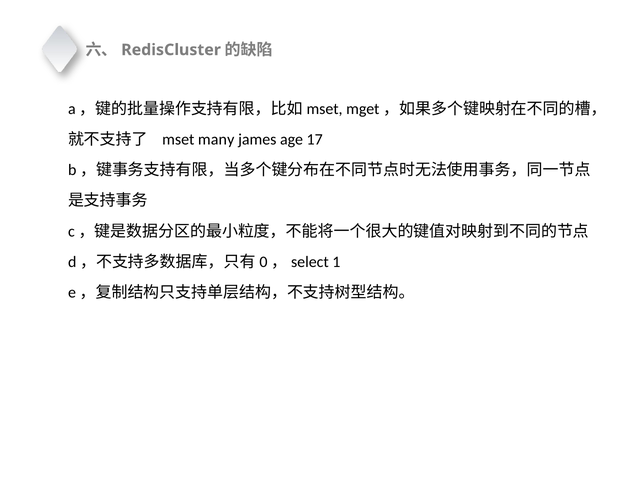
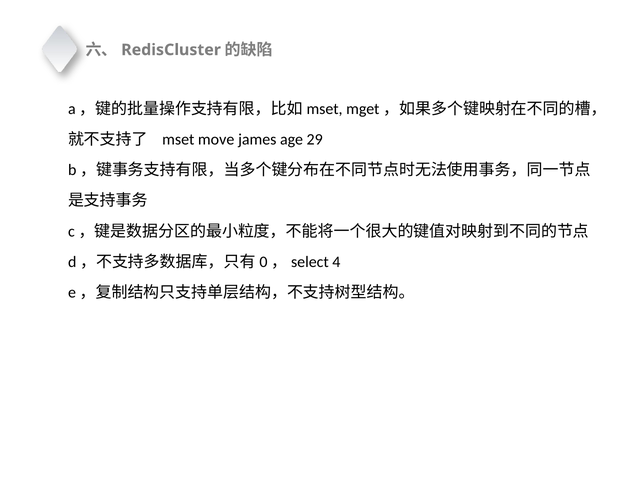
many: many -> move (216, 139)
17: 17 -> 29 (315, 139)
1: 1 -> 4 (336, 262)
